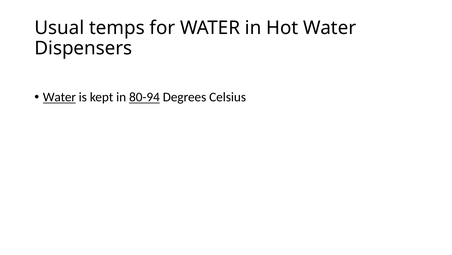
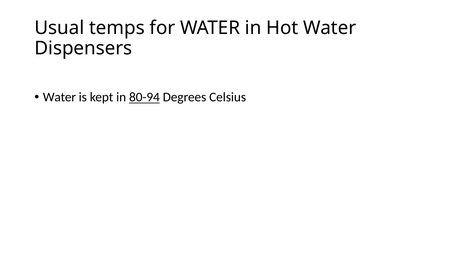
Water underline: present -> none (59, 97)
